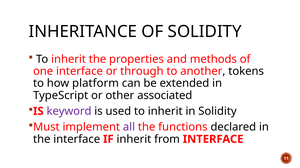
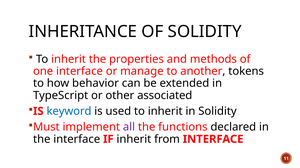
through: through -> manage (142, 71)
platform: platform -> behavior (96, 84)
keyword colour: purple -> blue (69, 112)
